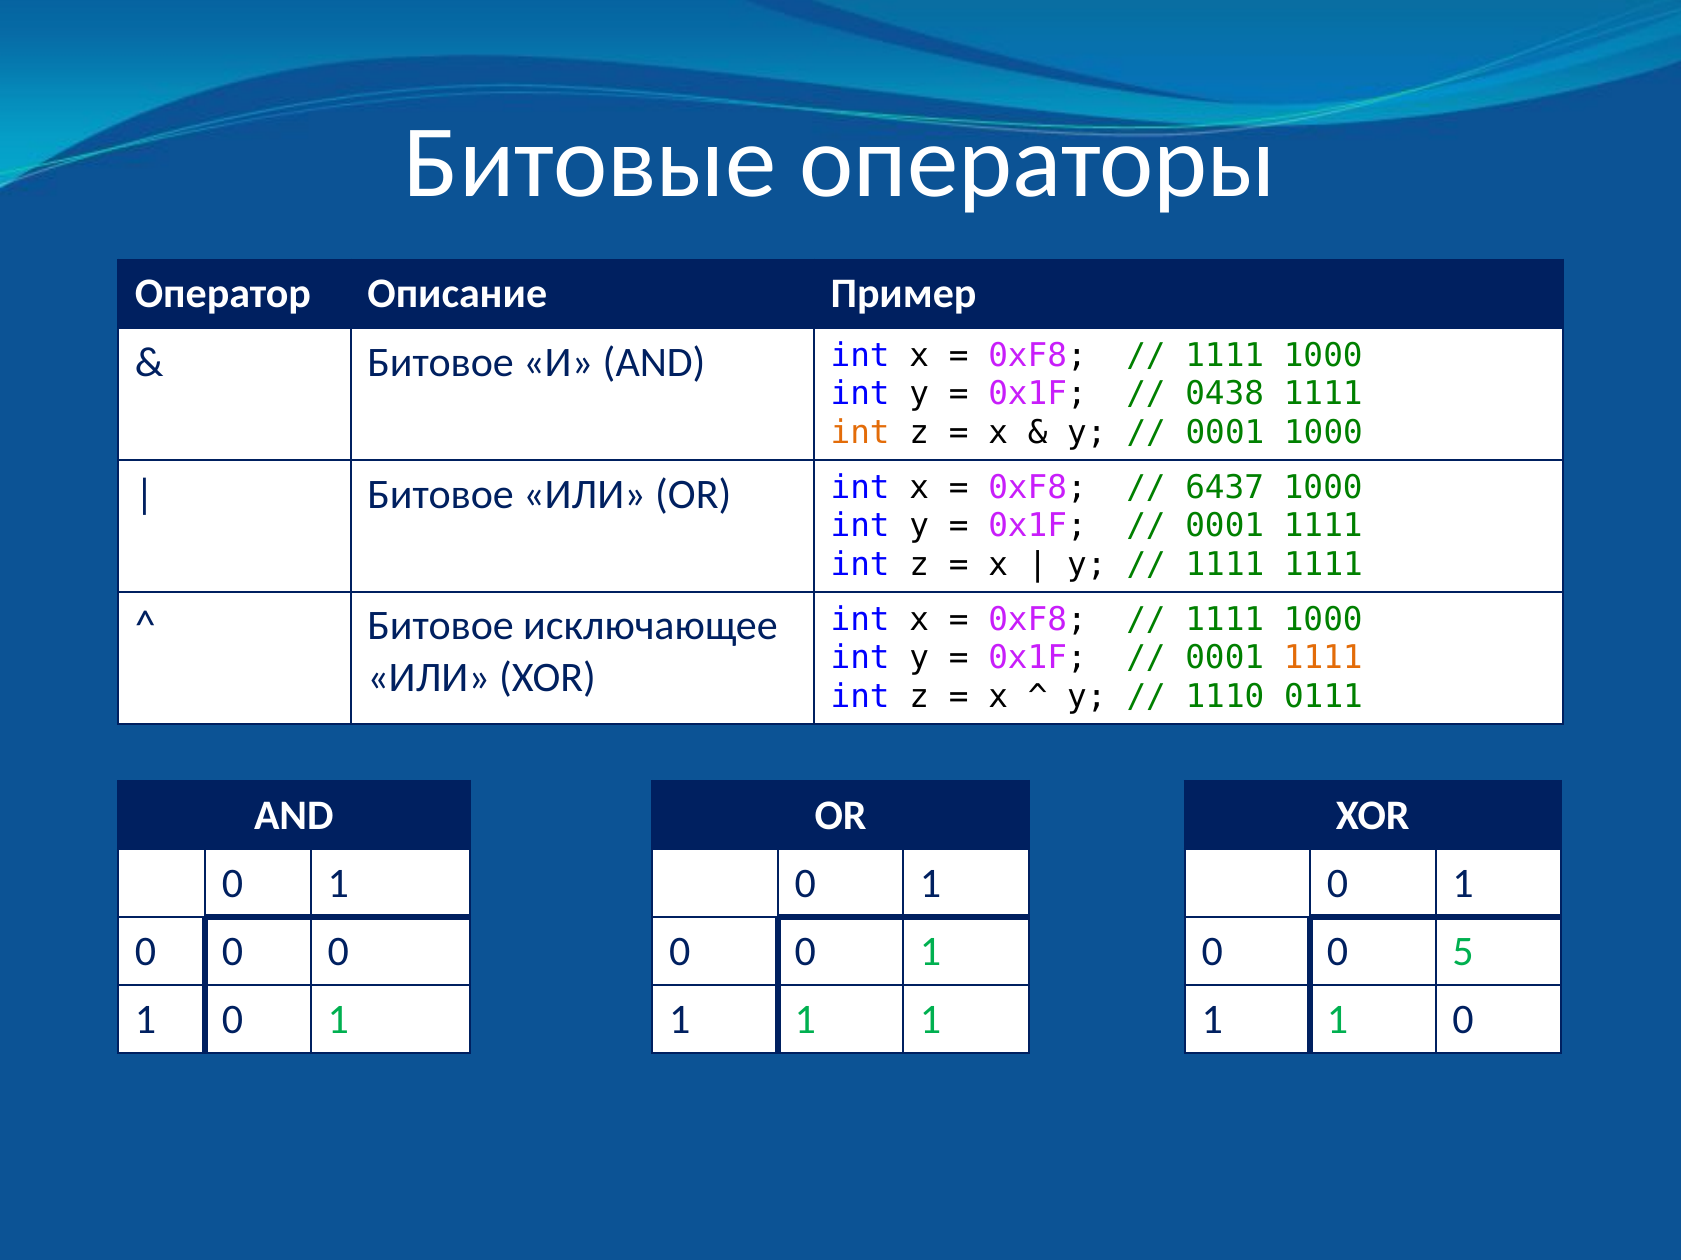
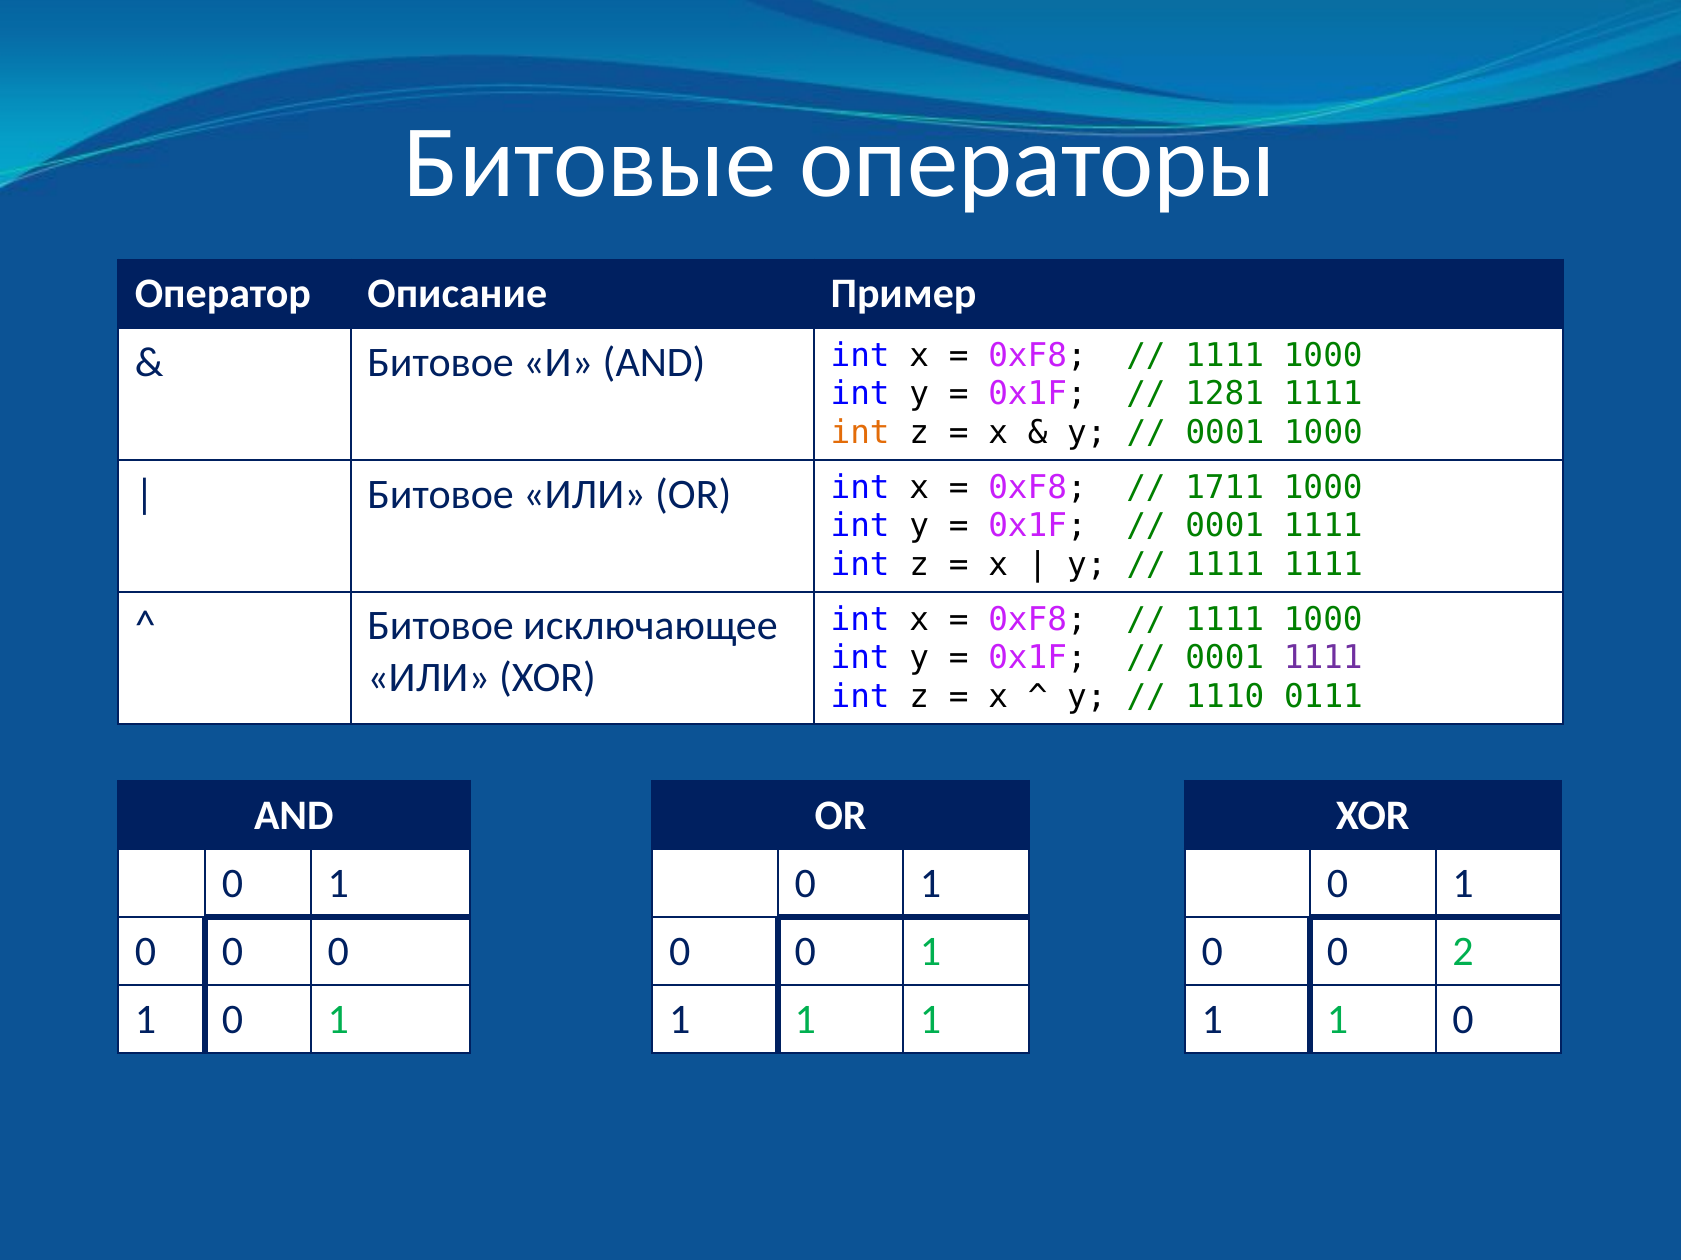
0438: 0438 -> 1281 (1225, 394)
6437: 6437 -> 1711 (1225, 488)
1111 colour: orange -> purple (1323, 658)
5: 5 -> 2 (1463, 952)
